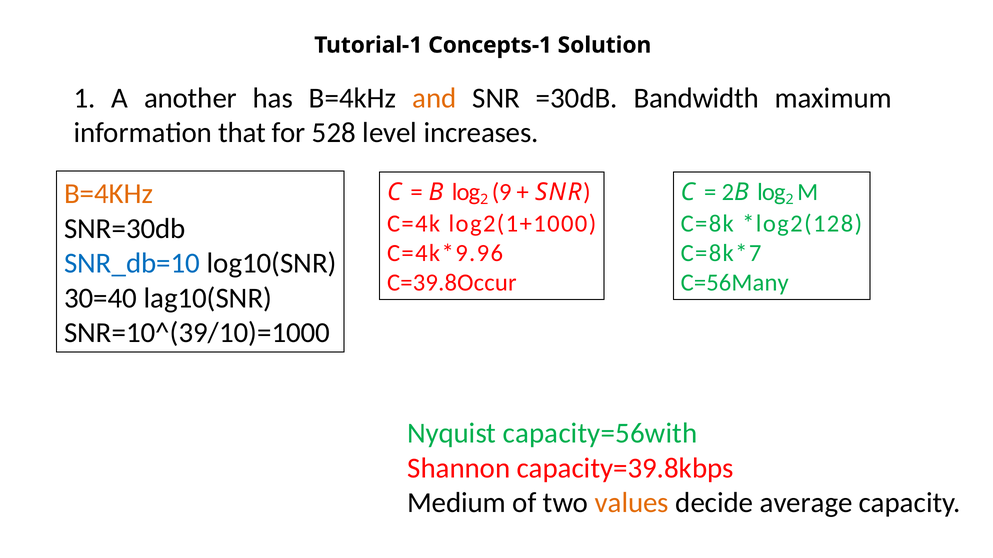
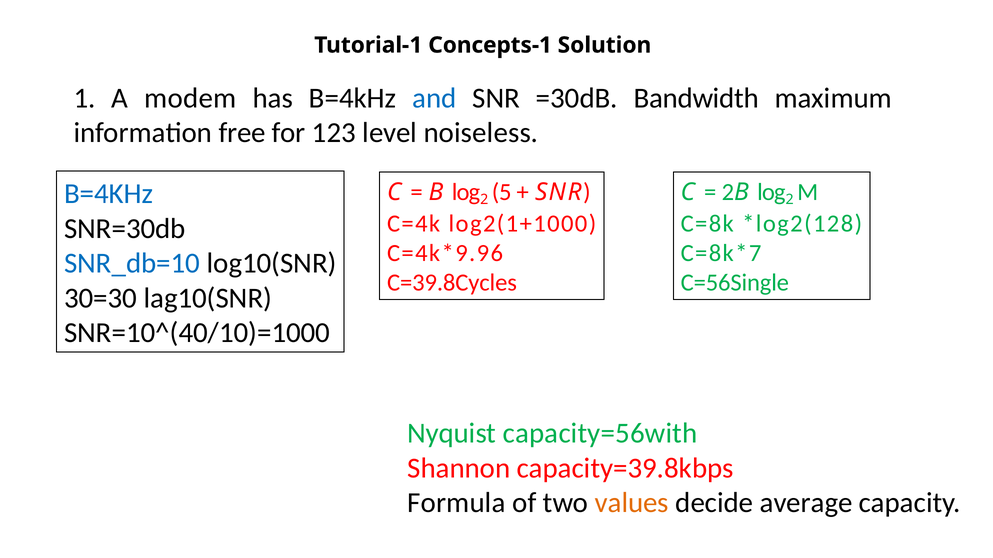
another: another -> modem (190, 98)
and colour: orange -> blue (434, 98)
that: that -> free (242, 133)
528: 528 -> 123 (334, 133)
increases: increases -> noiseless (481, 133)
B=4KHz colour: orange -> blue (109, 194)
9: 9 -> 5 (502, 192)
C=39.8Occur: C=39.8Occur -> C=39.8Cycles (452, 283)
C=56Many: C=56Many -> C=56Single (735, 283)
30=40: 30=40 -> 30=30 (101, 298)
SNR=10^(39/10)=1000: SNR=10^(39/10)=1000 -> SNR=10^(40/10)=1000 (197, 333)
Medium: Medium -> Formula (456, 503)
